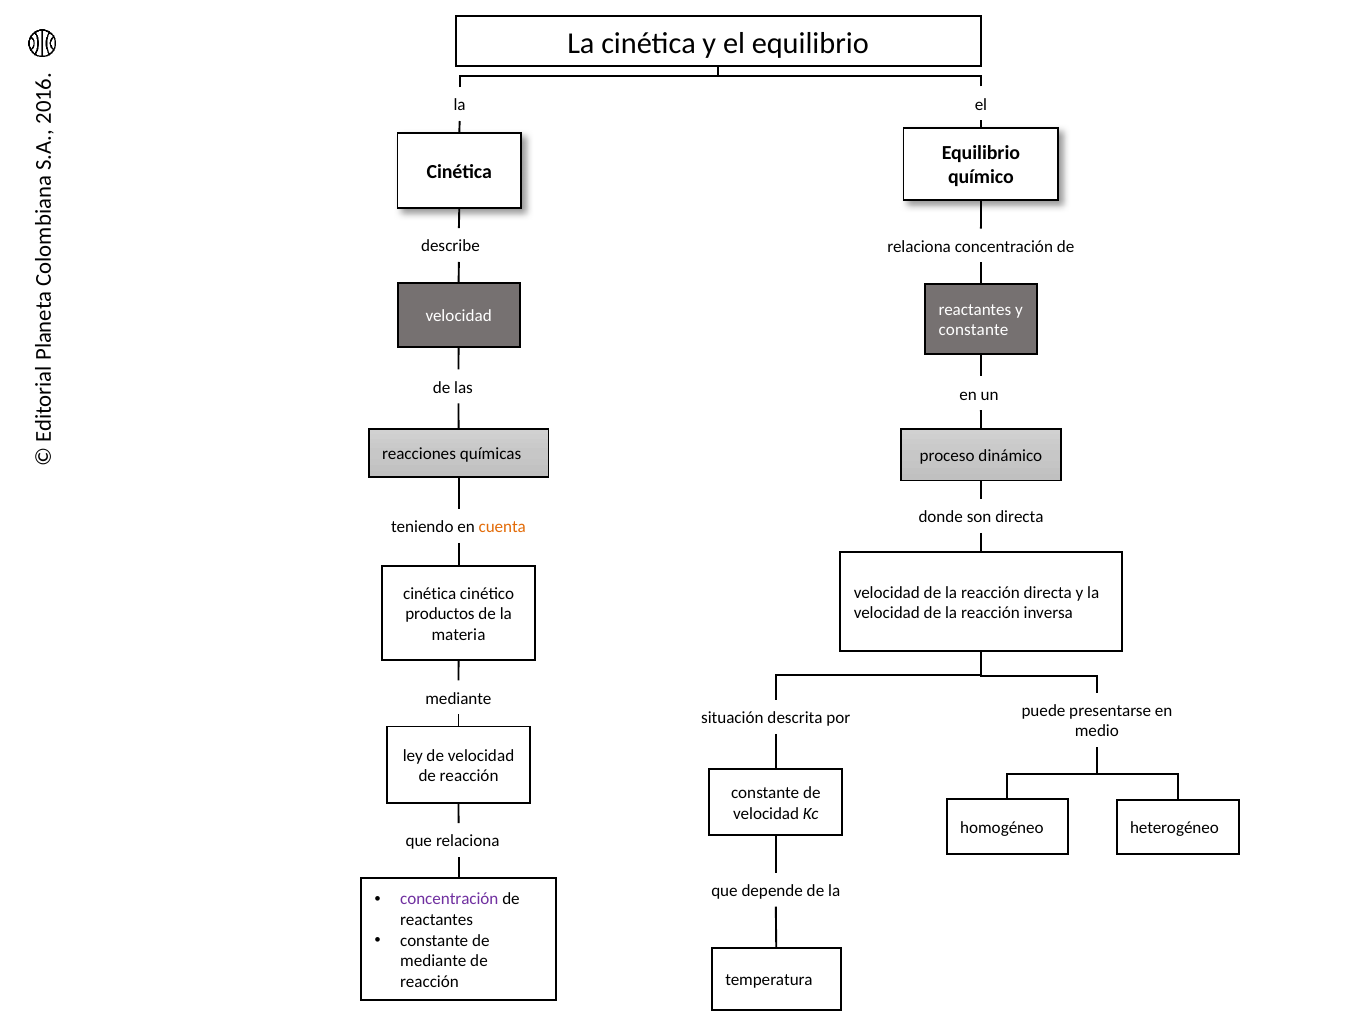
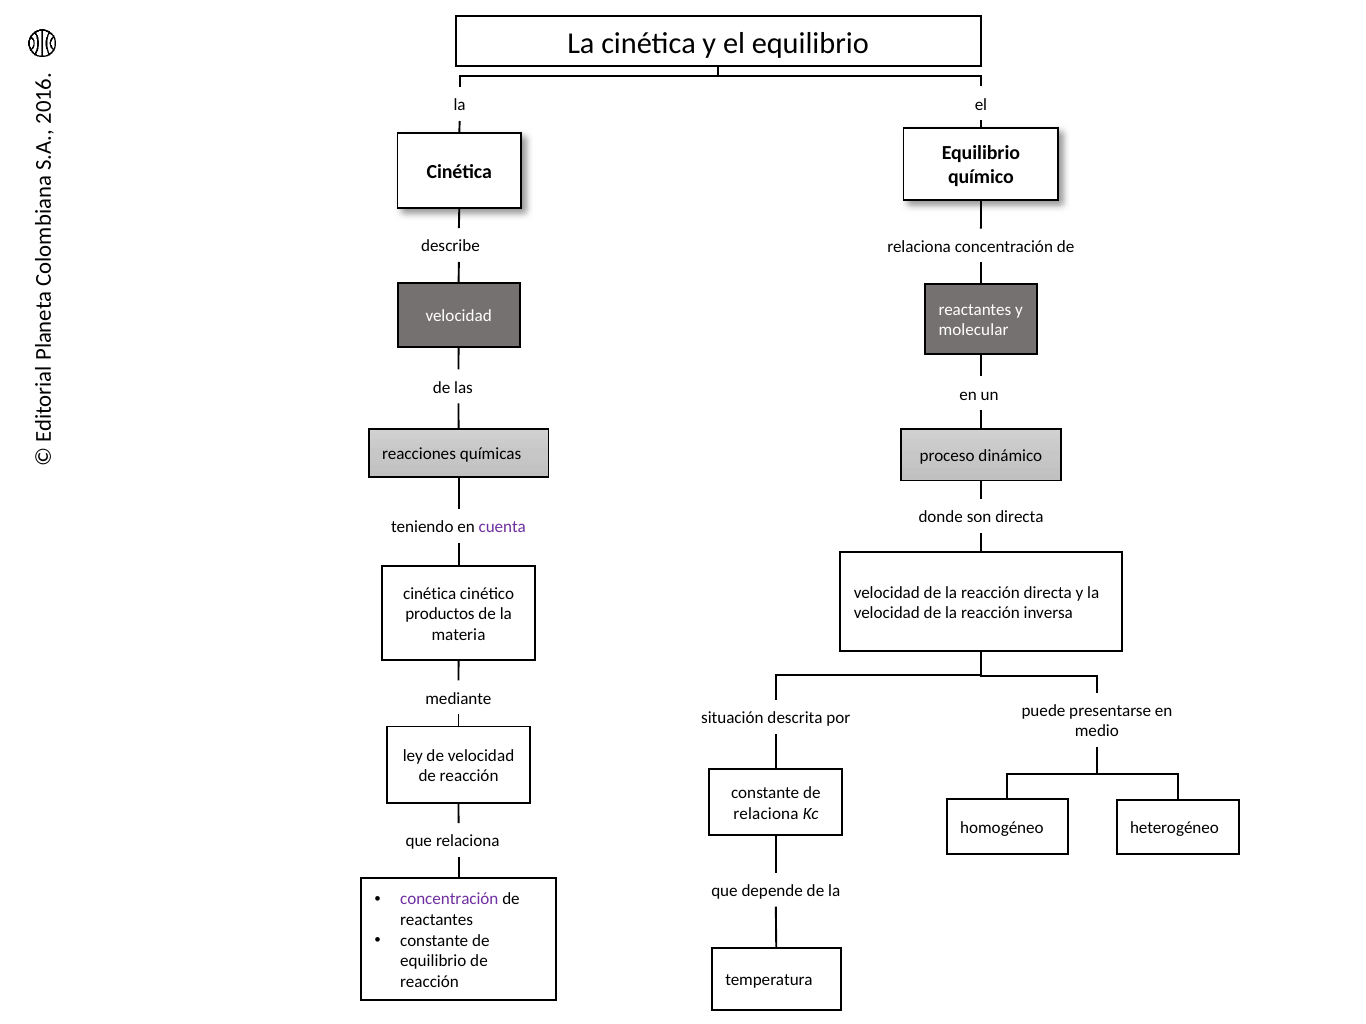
constante: constante -> molecular (974, 330)
cuenta colour: orange -> purple (502, 527)
velocidad: velocidad -> relaciona (766, 814)
mediante: mediante -> equilibrio (433, 961)
